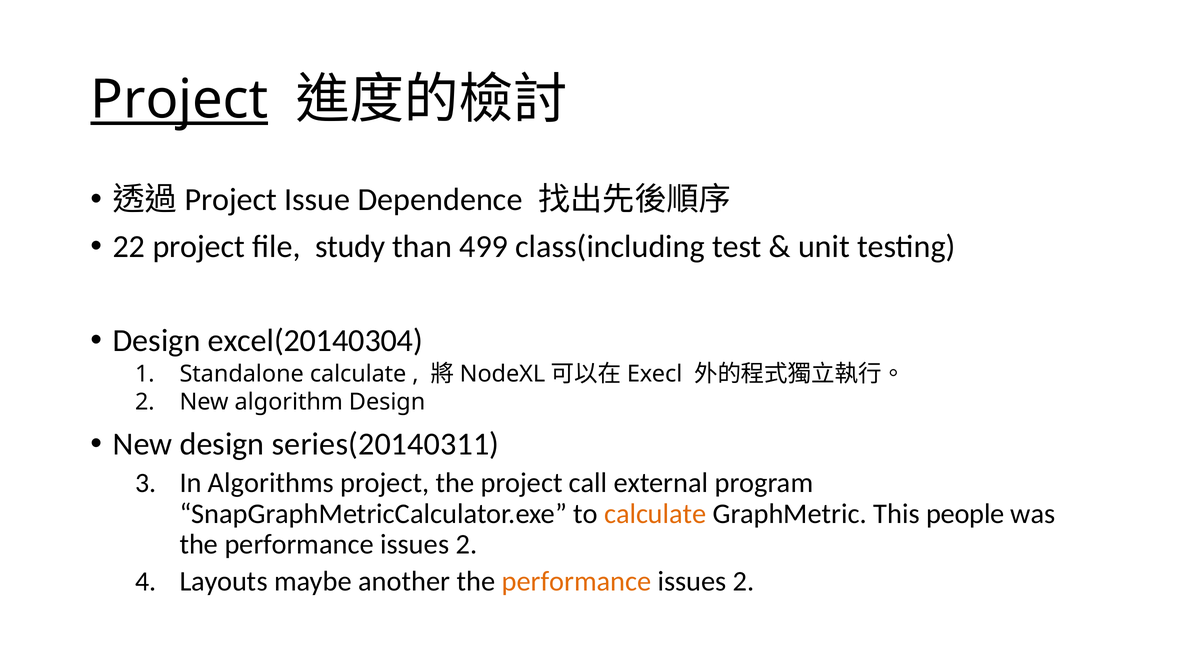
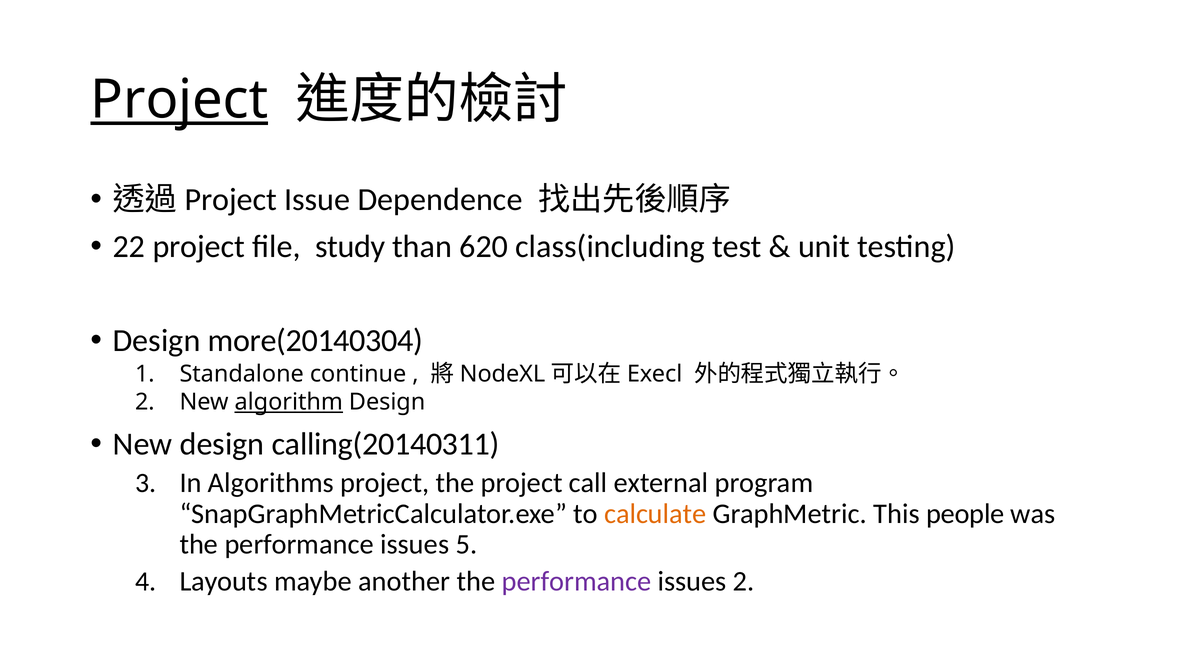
499: 499 -> 620 (484, 246)
excel(20140304: excel(20140304 -> more(20140304 (315, 341)
Standalone calculate: calculate -> continue (358, 374)
algorithm underline: none -> present (289, 402)
series(20140311: series(20140311 -> calling(20140311 (386, 444)
2: 2 -> 5 (466, 544)
performance colour: orange -> purple (576, 581)
